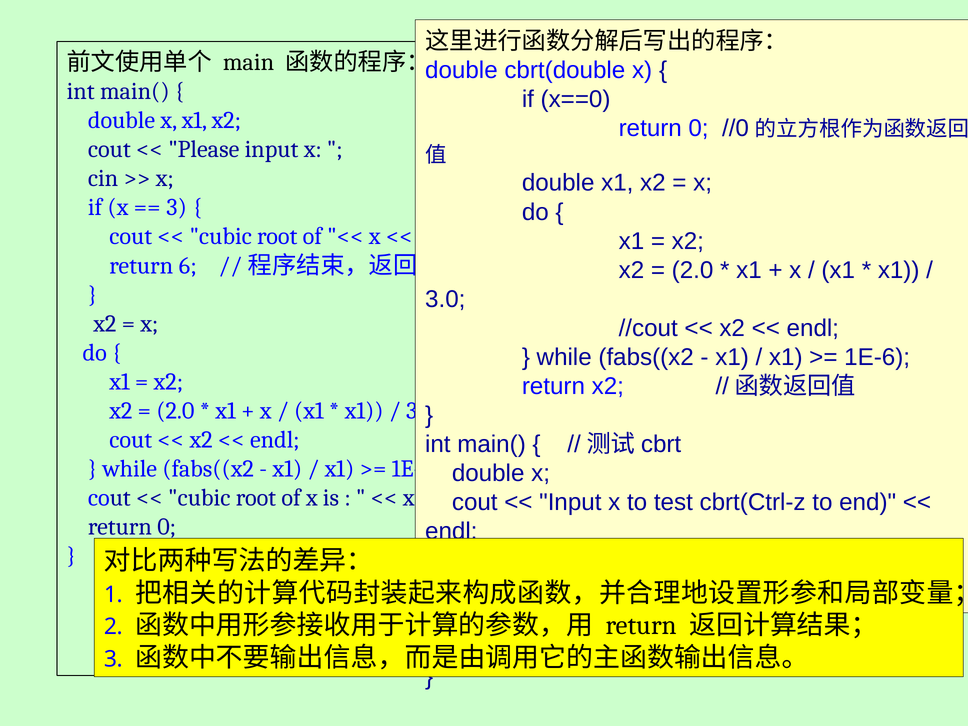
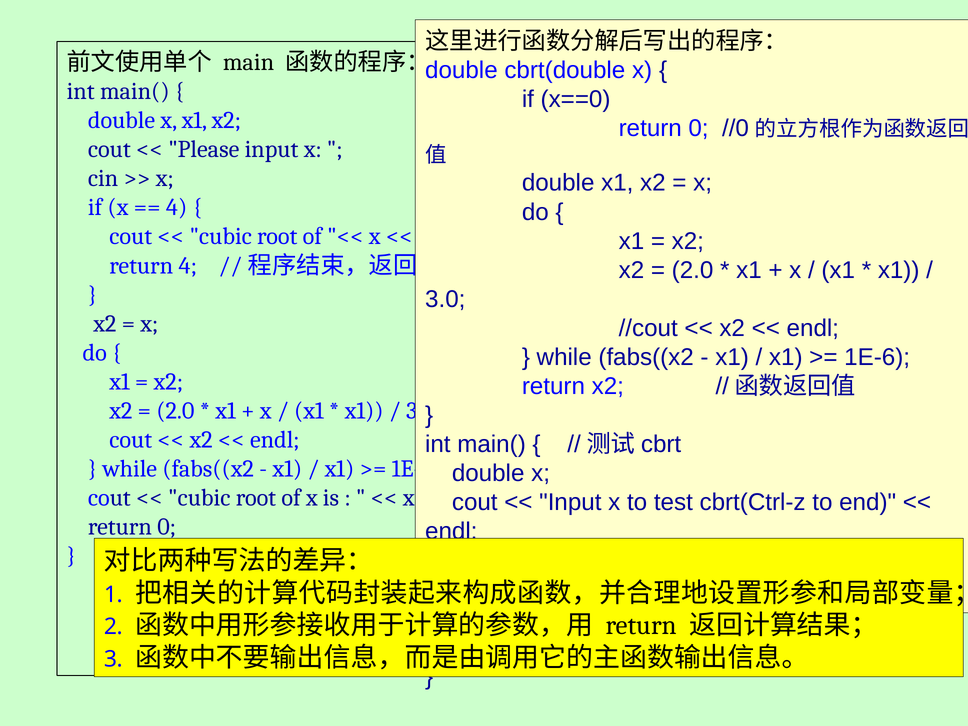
3: 3 -> 4 (177, 207)
return 6: 6 -> 4 (188, 266)
